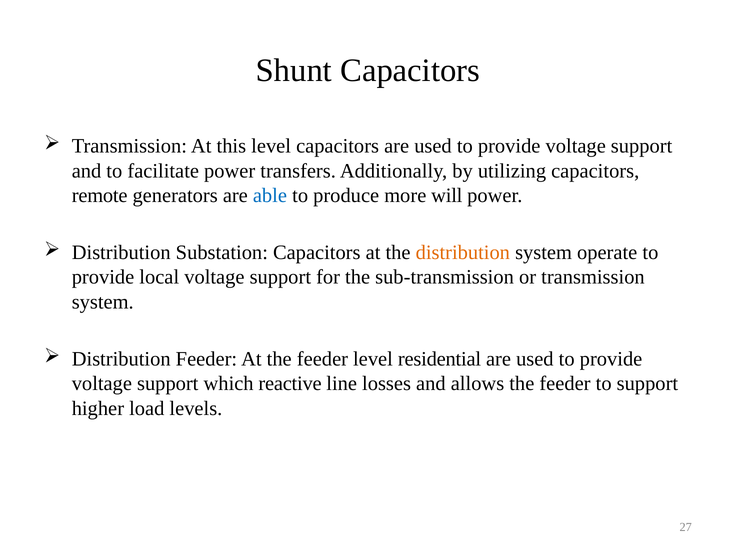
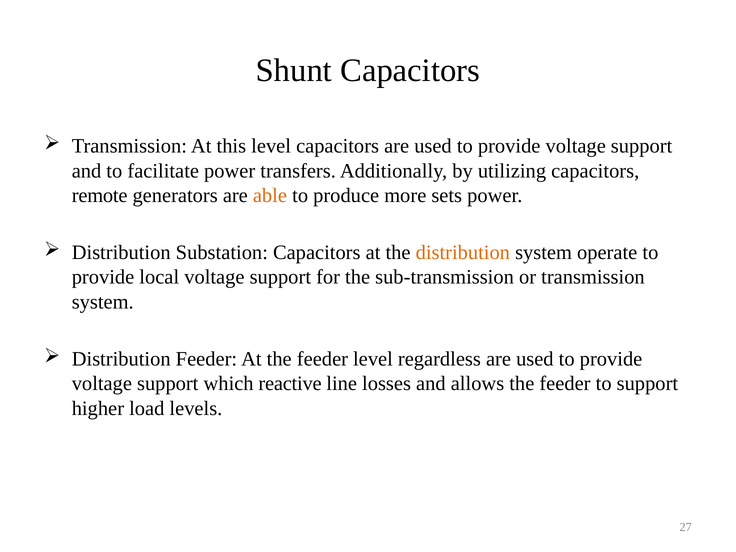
able colour: blue -> orange (270, 195)
will: will -> sets (447, 195)
residential: residential -> regardless (439, 359)
